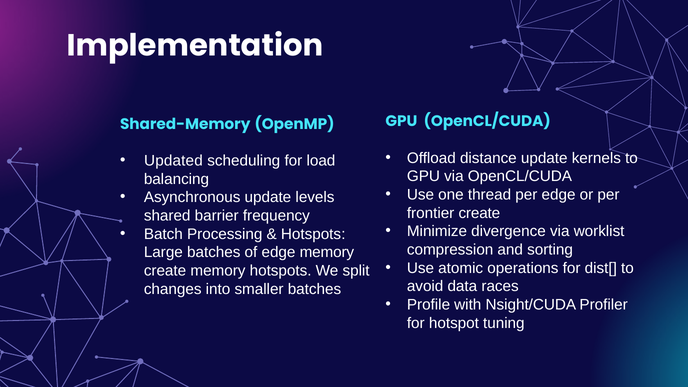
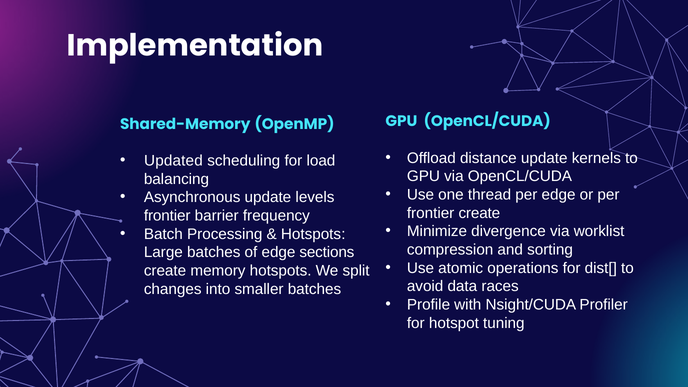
shared: shared -> frontier (167, 216)
edge memory: memory -> sections (327, 252)
